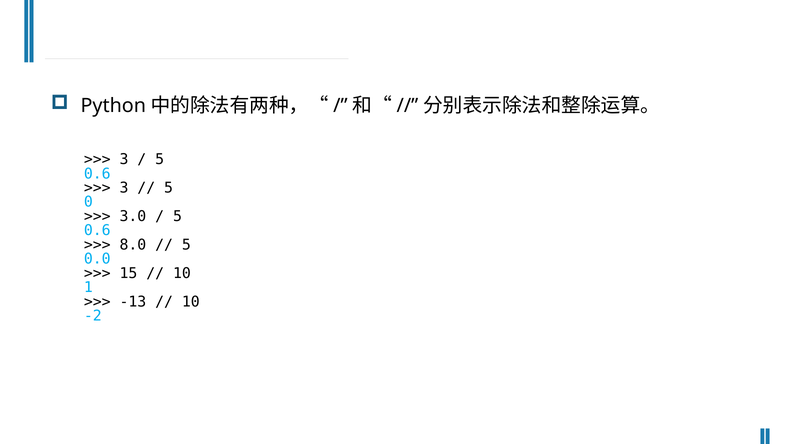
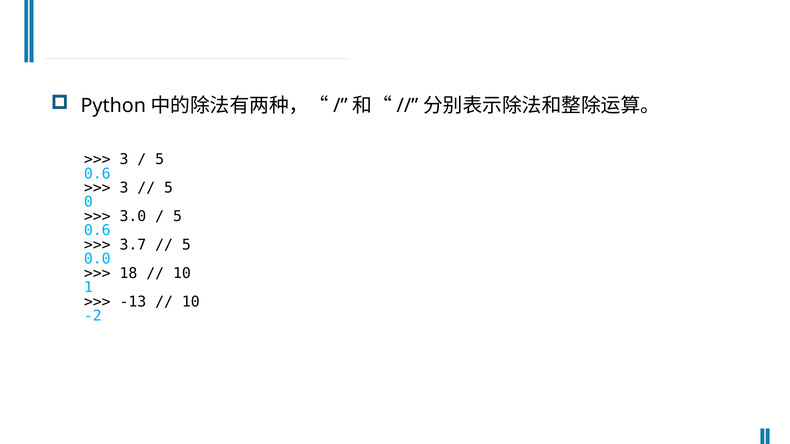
8.0: 8.0 -> 3.7 (133, 245)
15: 15 -> 18 (128, 273)
